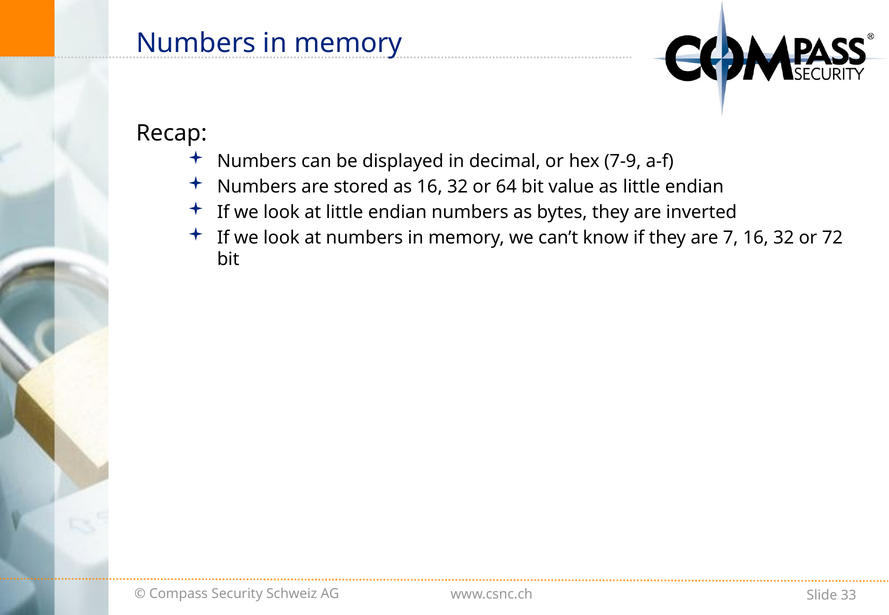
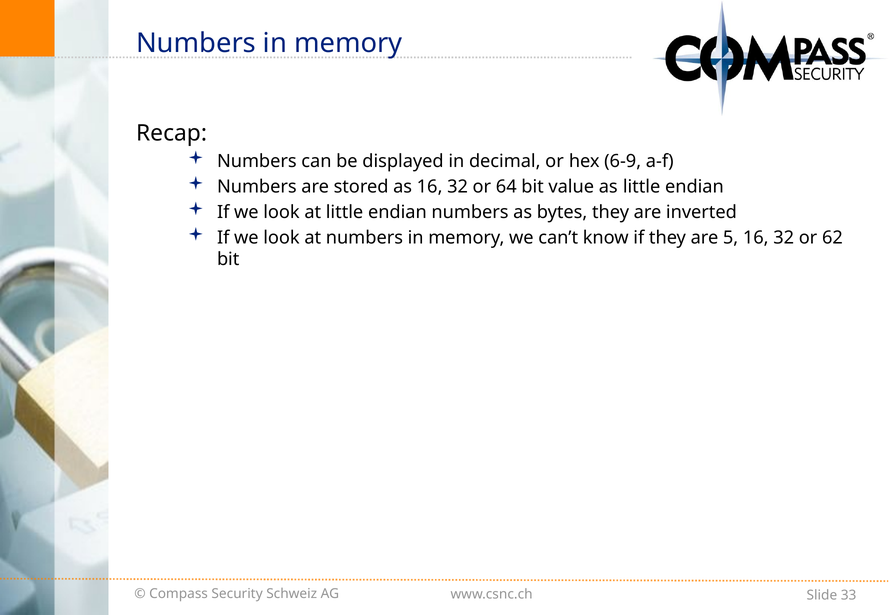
7-9: 7-9 -> 6-9 (623, 161)
7: 7 -> 5 (731, 238)
72: 72 -> 62 (832, 238)
